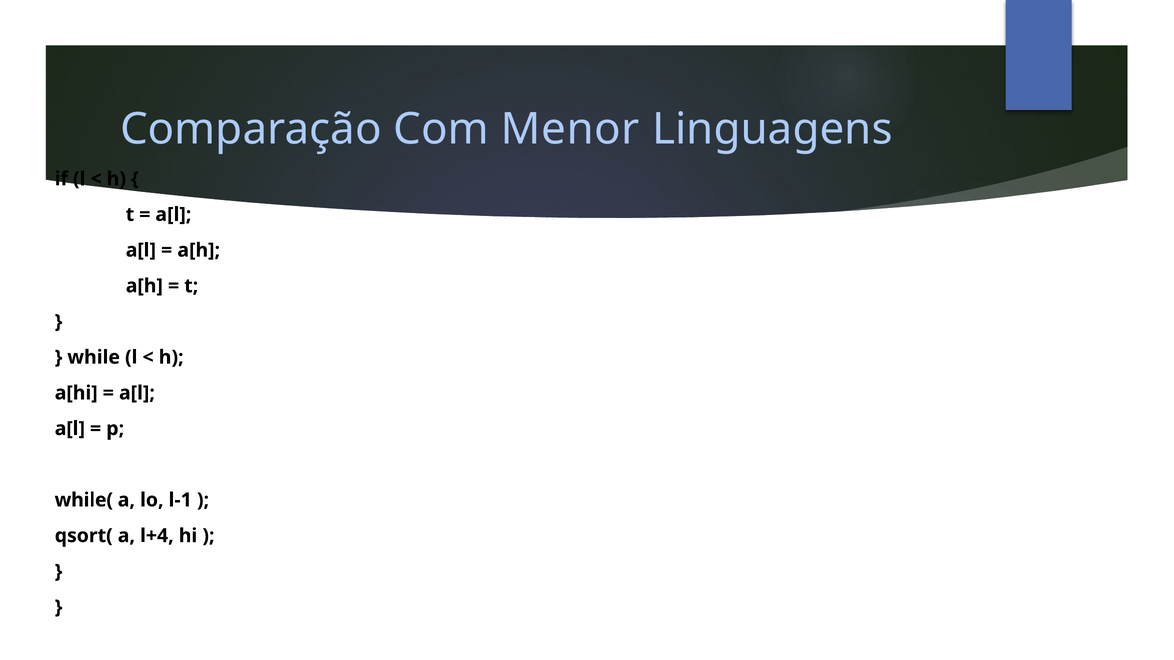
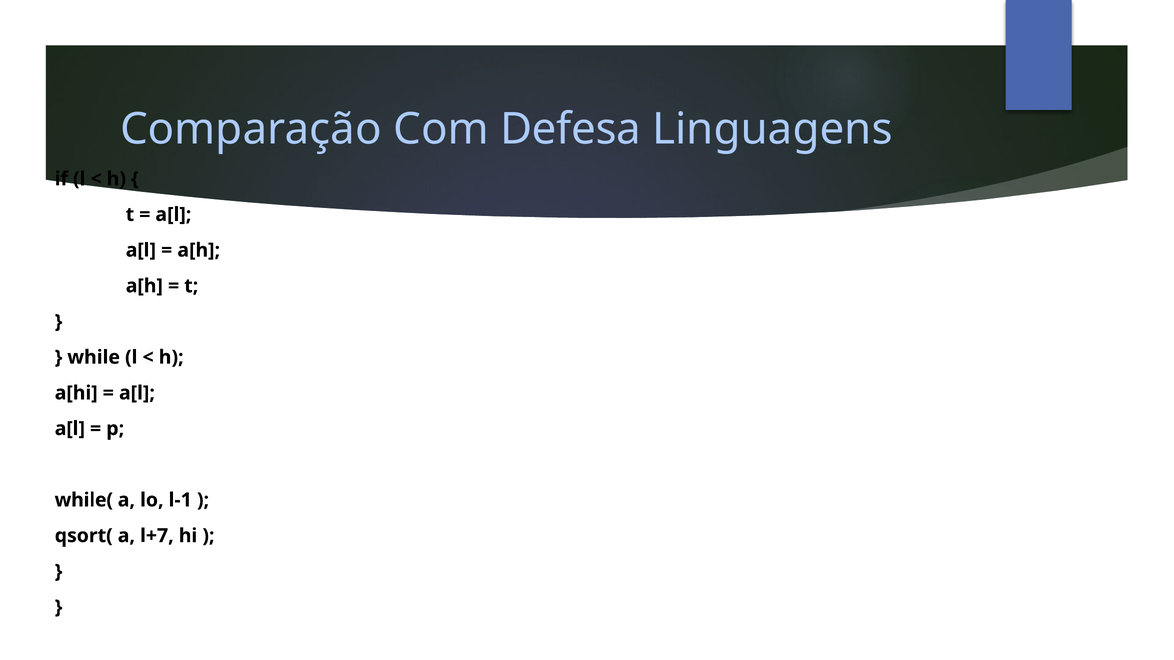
Menor: Menor -> Defesa (571, 129)
l+4: l+4 -> l+7 (157, 536)
